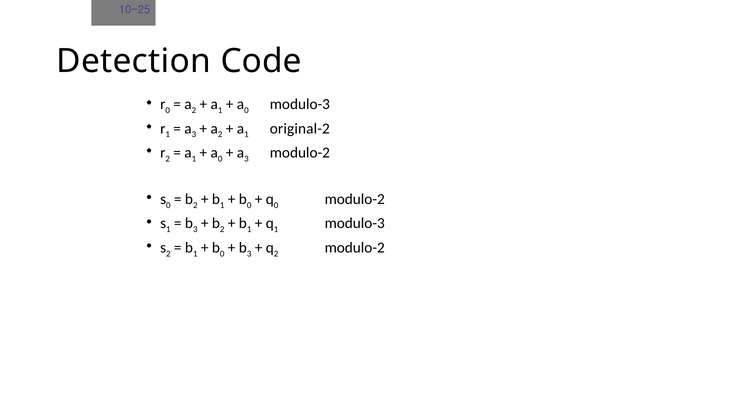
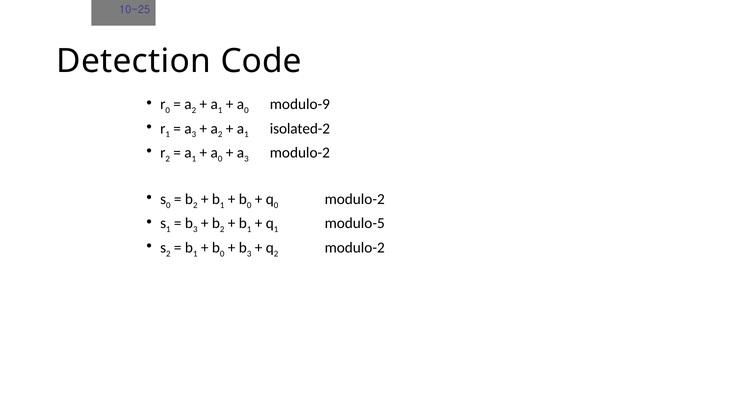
modulo-3: modulo-3 -> modulo-9 (300, 104)
original-2: original-2 -> isolated-2 (300, 129)
modulo-3: modulo-3 -> modulo-5 (355, 224)
